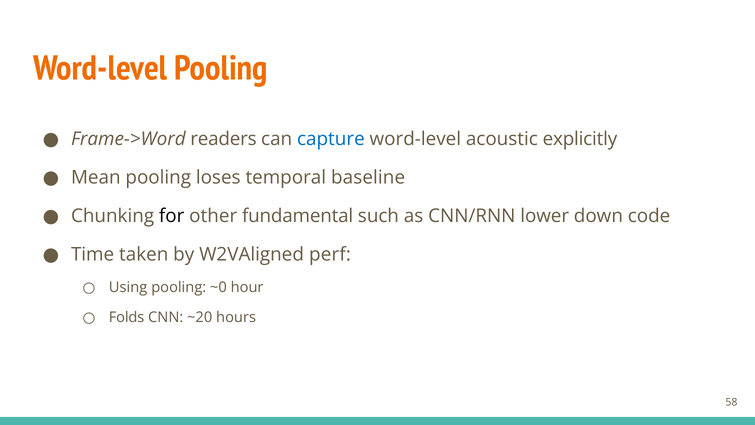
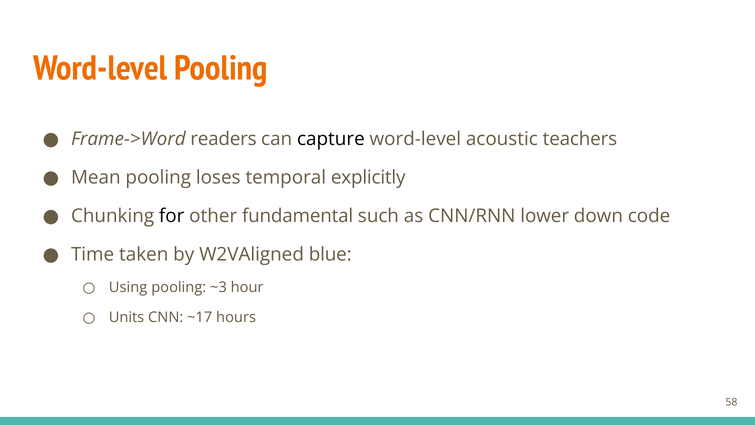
capture colour: blue -> black (331, 139)
explicitly: explicitly -> teachers (580, 139)
baseline: baseline -> explicitly (368, 177)
perf: perf -> blue (330, 254)
~0: ~0 -> ~3 (218, 287)
Folds: Folds -> Units (126, 317)
~20: ~20 -> ~17 (200, 317)
